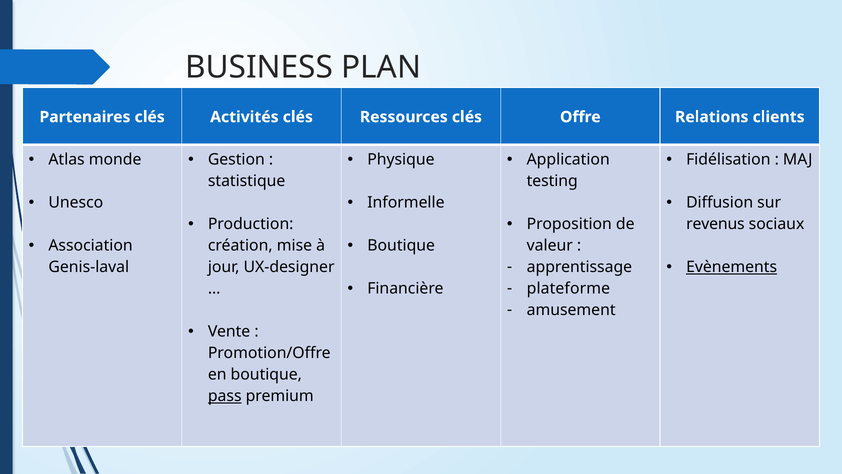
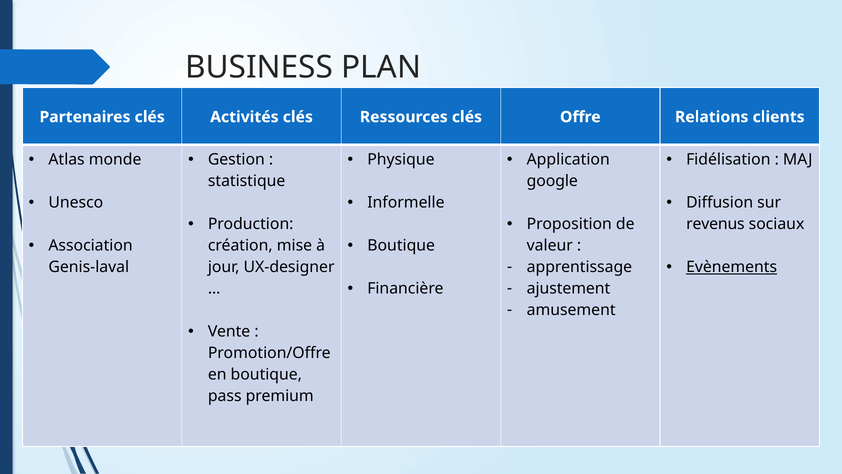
testing: testing -> google (552, 181)
plateforme: plateforme -> ajustement (568, 288)
pass underline: present -> none (225, 396)
